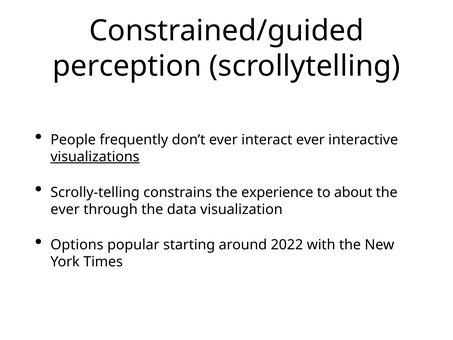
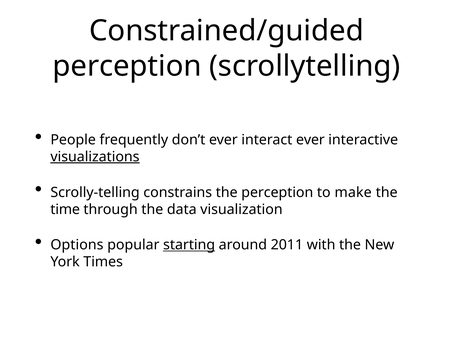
the experience: experience -> perception (277, 192)
about: about -> make (353, 192)
ever: ever -> time (65, 209)
starting underline: none -> present (189, 245)
2022: 2022 -> 2011 (287, 245)
